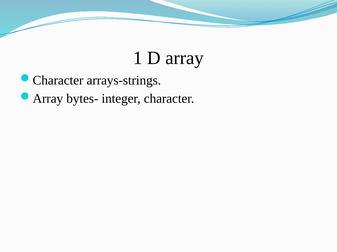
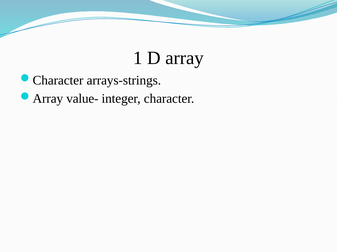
bytes-: bytes- -> value- (82, 99)
